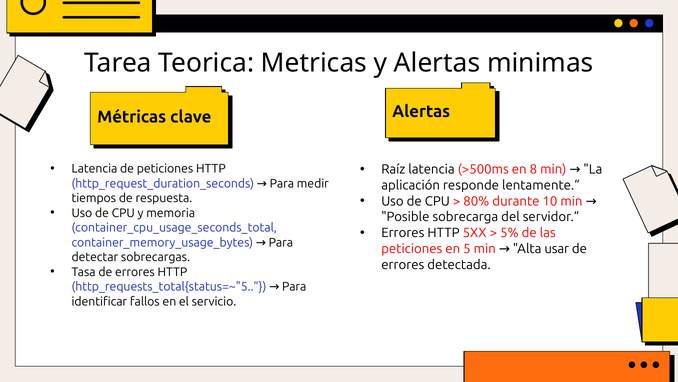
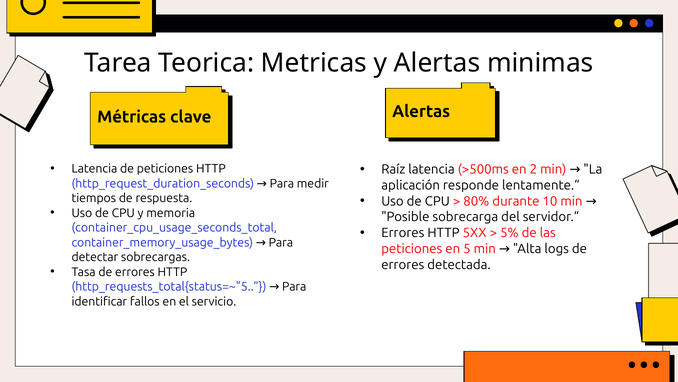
8: 8 -> 2 (533, 169)
usar: usar -> logs (557, 248)
